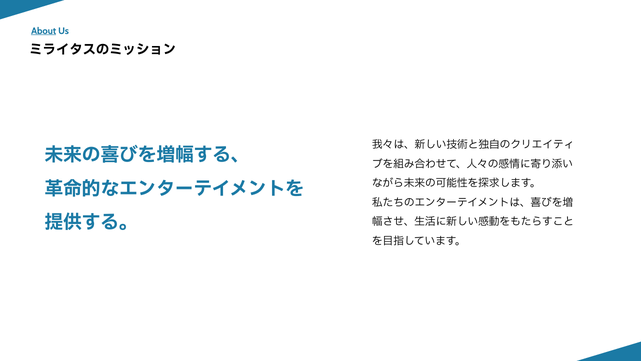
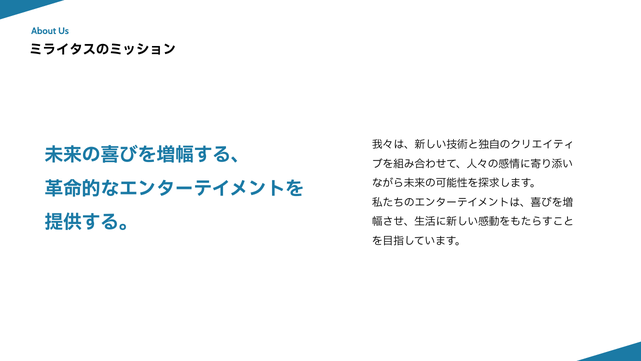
About underline: present -> none (44, 31)
